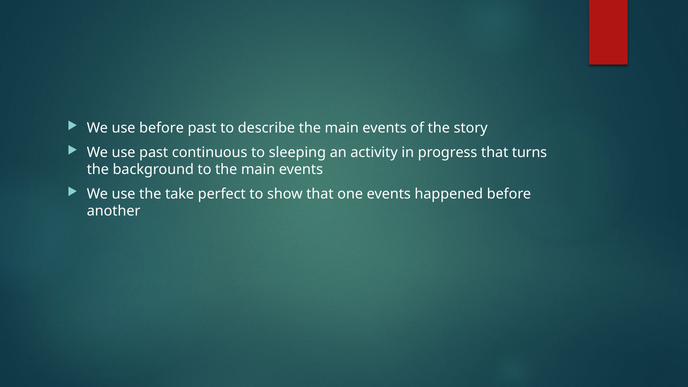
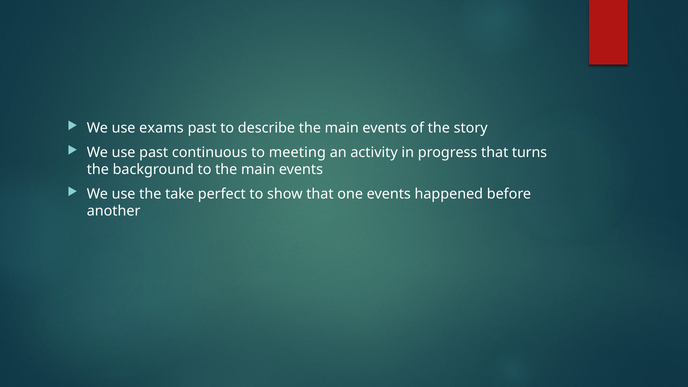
use before: before -> exams (161, 128)
sleeping: sleeping -> meeting (297, 152)
